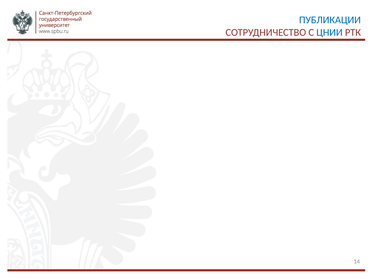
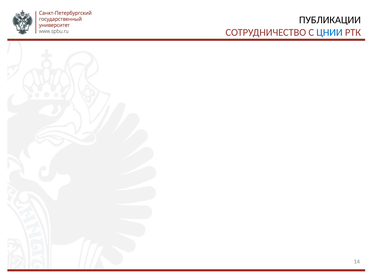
ПУБЛИКАЦИИ colour: blue -> black (330, 20)
